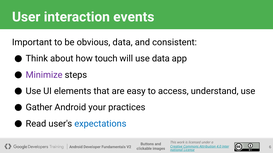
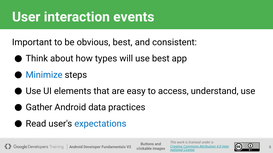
obvious data: data -> best (123, 42)
touch: touch -> types (106, 59)
use data: data -> best (161, 59)
Minimize colour: purple -> blue (44, 75)
your: your -> data (97, 108)
